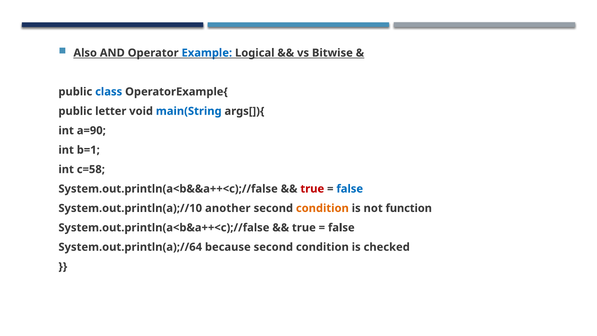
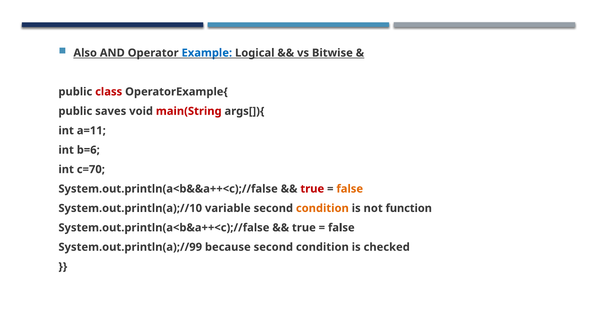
class colour: blue -> red (109, 92)
letter: letter -> saves (111, 111)
main(String colour: blue -> red (189, 111)
a=90: a=90 -> a=11 (91, 130)
b=1: b=1 -> b=6 (88, 150)
c=58: c=58 -> c=70 (91, 169)
false colour: blue -> orange (350, 189)
another: another -> variable (228, 208)
System.out.println(a);//64: System.out.println(a);//64 -> System.out.println(a);//99 (130, 247)
